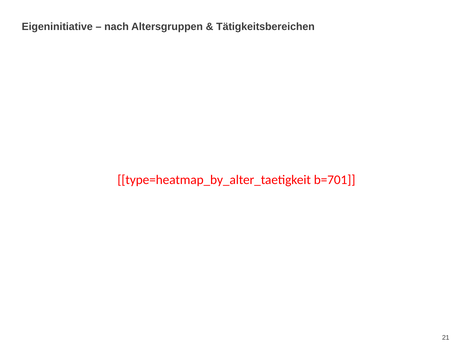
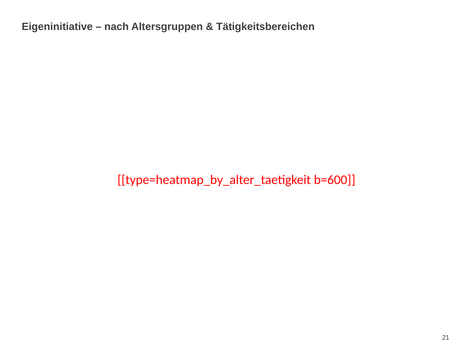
b=701: b=701 -> b=600 (335, 180)
